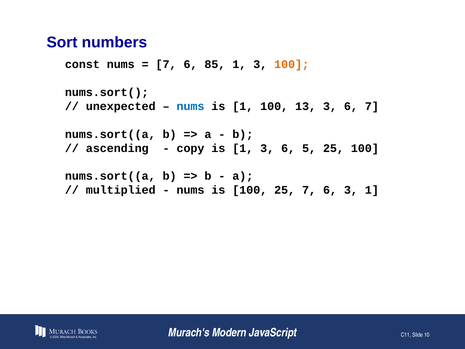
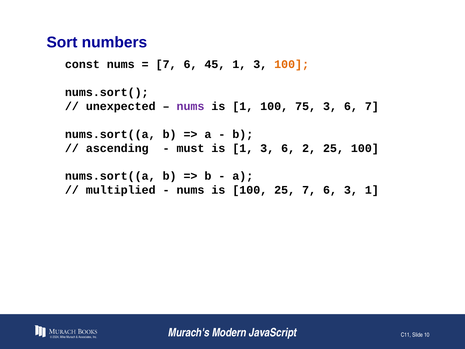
85: 85 -> 45 (215, 64)
nums colour: blue -> purple (190, 106)
13: 13 -> 75 (306, 106)
copy: copy -> must (190, 148)
5: 5 -> 2 (309, 148)
